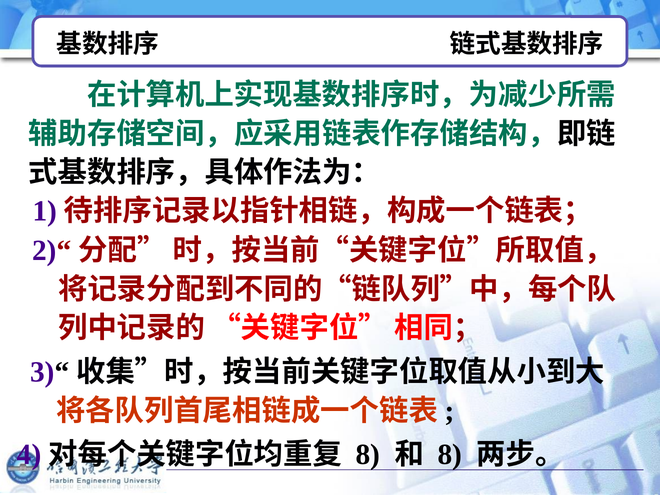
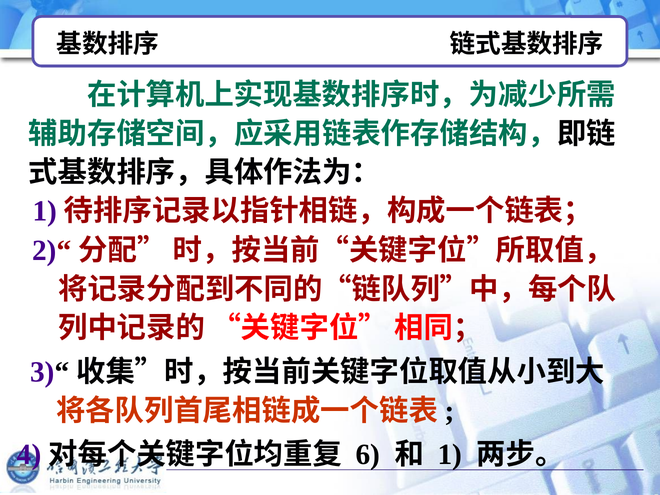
8: 8 -> 6 (368, 454)
8: 8 -> 1 (450, 454)
